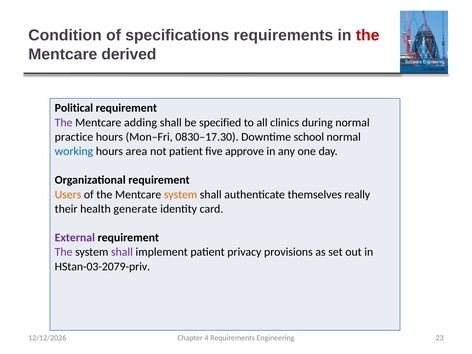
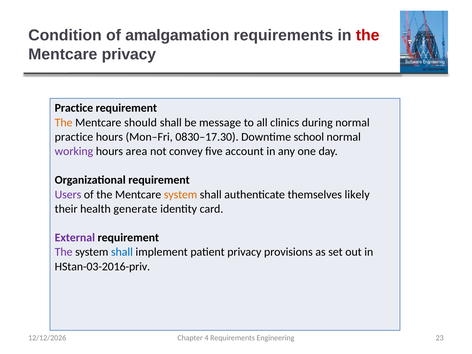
specifications: specifications -> amalgamation (177, 35)
Mentcare derived: derived -> privacy (129, 54)
Political: Political -> Practice (74, 108)
The colour: purple -> orange (64, 122)
adding: adding -> should (141, 122)
specified: specified -> message (220, 122)
working colour: blue -> purple (74, 151)
not patient: patient -> convey (186, 151)
approve: approve -> account (244, 151)
Users colour: orange -> purple (68, 194)
really: really -> likely (357, 194)
shall colour: purple -> blue (122, 252)
HStan-03-2079-priv: HStan-03-2079-priv -> HStan-03-2016-priv (102, 266)
